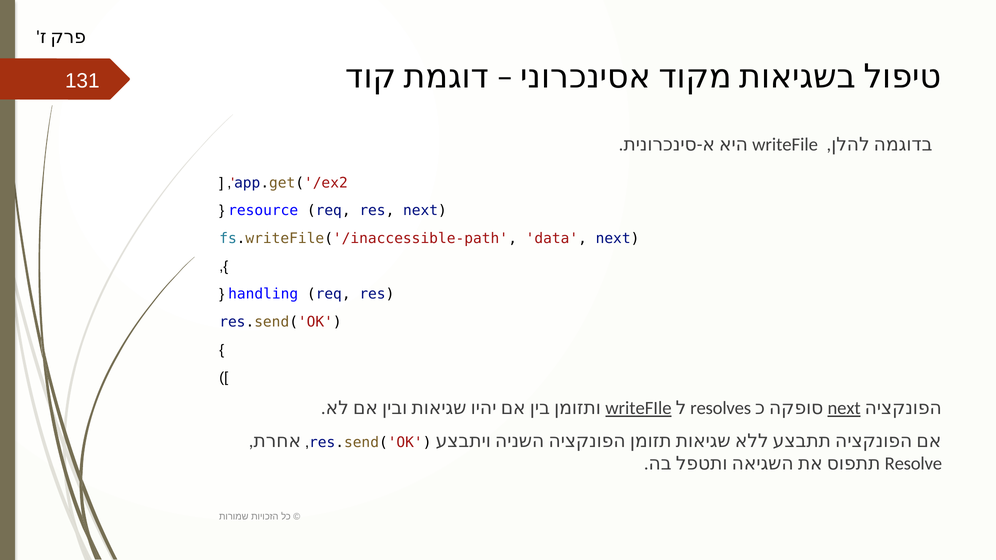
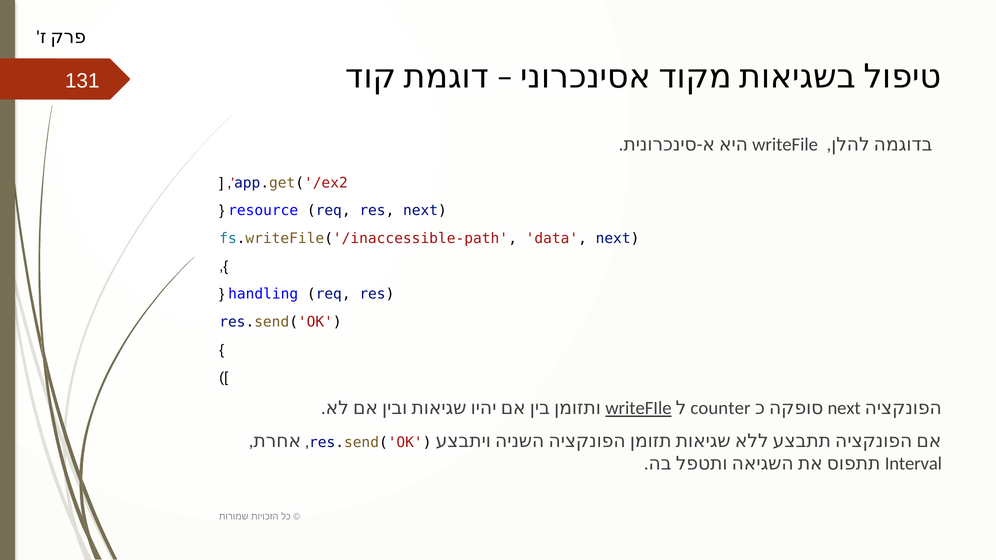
resolves: resolves -> counter (720, 408)
next underline: present -> none (844, 408)
Resolve: Resolve -> Interval (913, 464)
